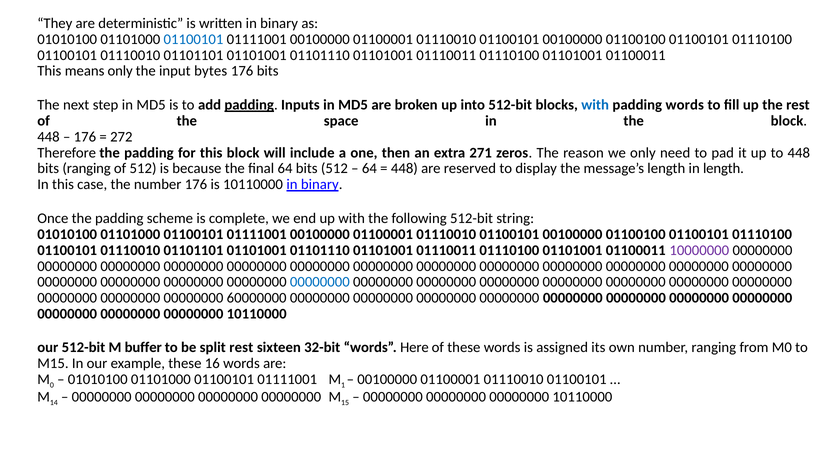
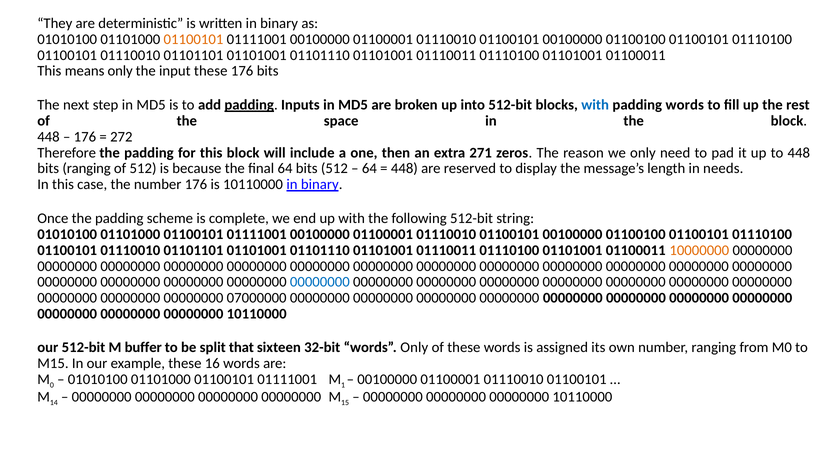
01100101 colour: blue -> orange (193, 39)
input bytes: bytes -> these (211, 71)
in length: length -> needs (723, 169)
10000000 colour: purple -> orange (699, 250)
60000000: 60000000 -> 07000000 (257, 298)
split rest: rest -> that (241, 348)
words Here: Here -> Only (414, 348)
